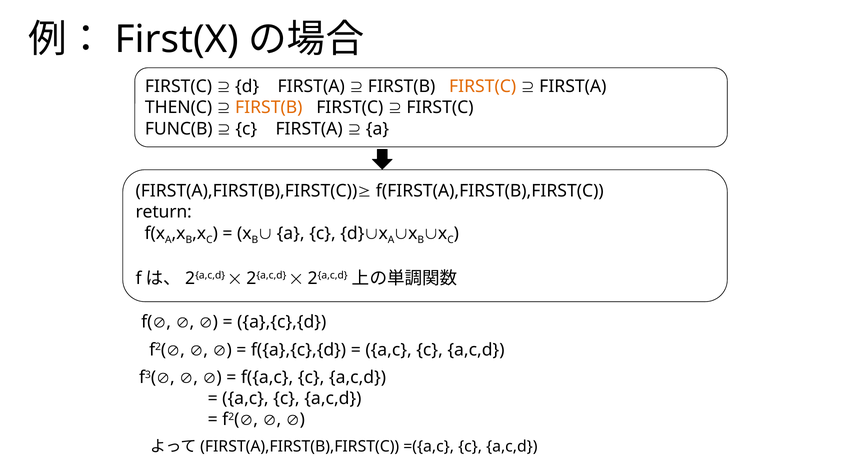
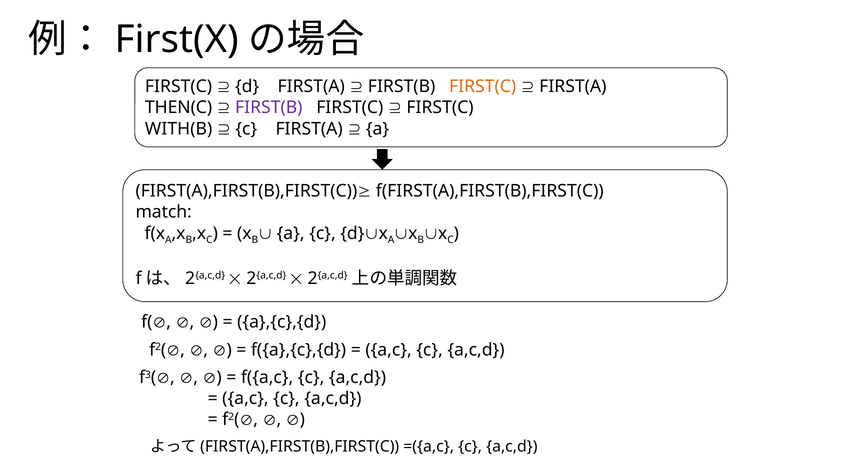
FIRST(B colour: orange -> purple (269, 108)
FUNC(B: FUNC(B -> WITH(B (179, 129)
return: return -> match (164, 212)
